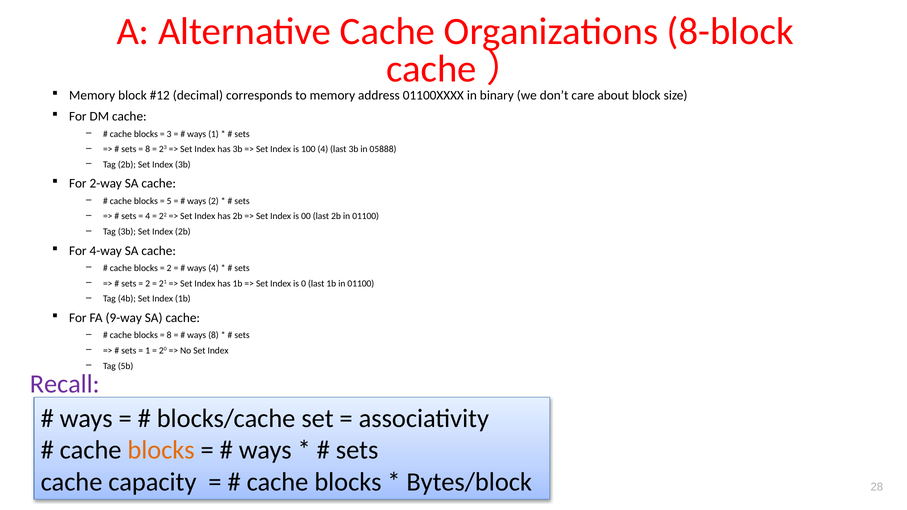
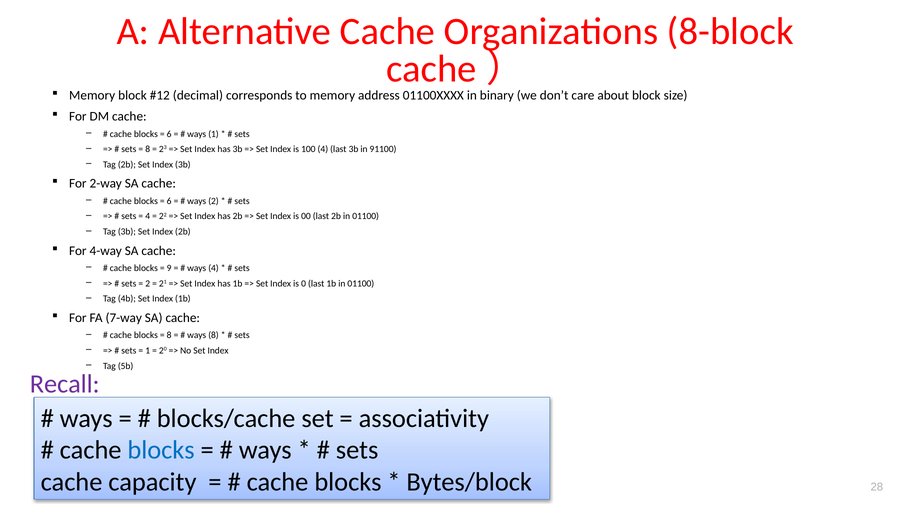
3: 3 -> 6 (169, 134)
05888: 05888 -> 91100 (383, 149)
5: 5 -> 6 (169, 201)
2: 2 -> 9 (169, 268)
9-way: 9-way -> 7-way (124, 318)
blocks colour: orange -> blue (161, 450)
